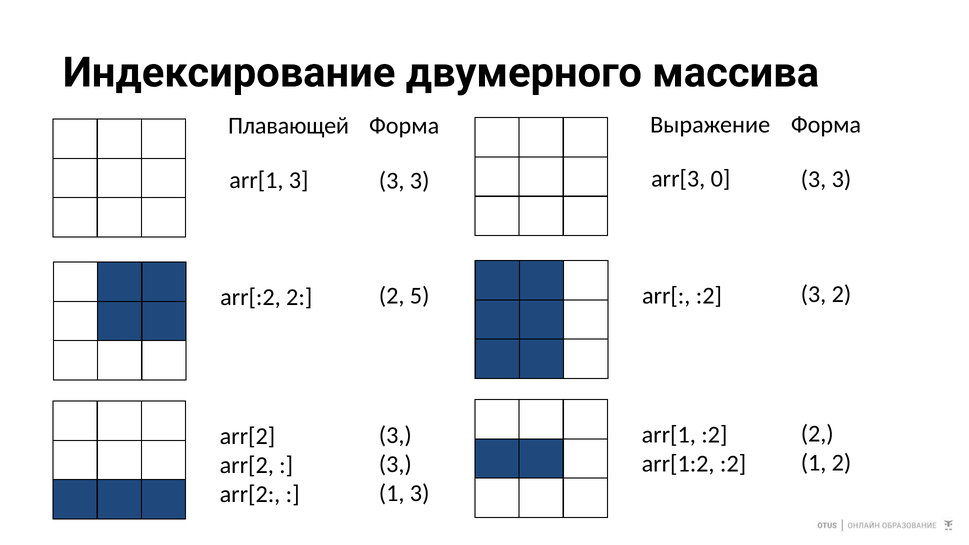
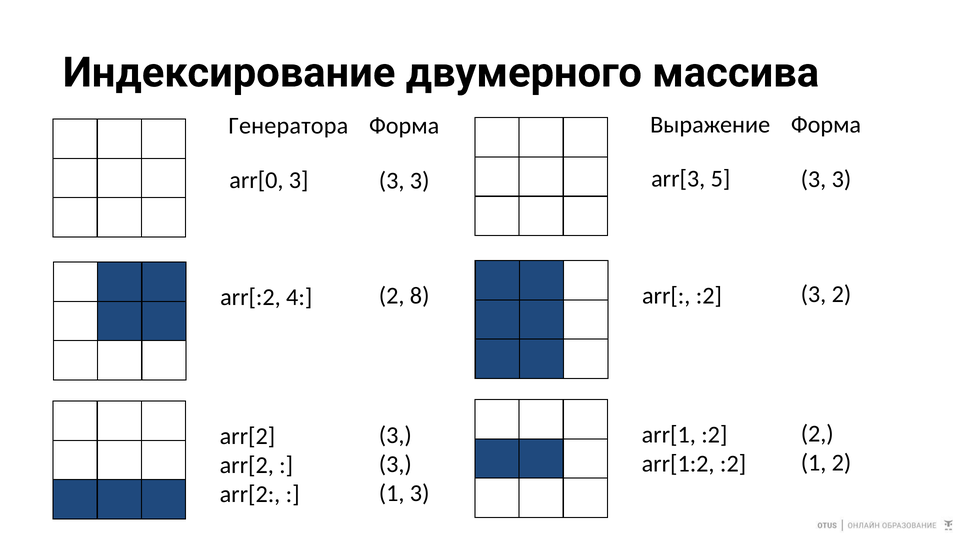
Плавающей: Плавающей -> Генератора (288, 126)
0: 0 -> 5 (720, 179)
arr[1: arr[1 -> arr[0 (256, 180)
5: 5 -> 8 (420, 296)
arr[:2 2: 2 -> 4 (299, 297)
